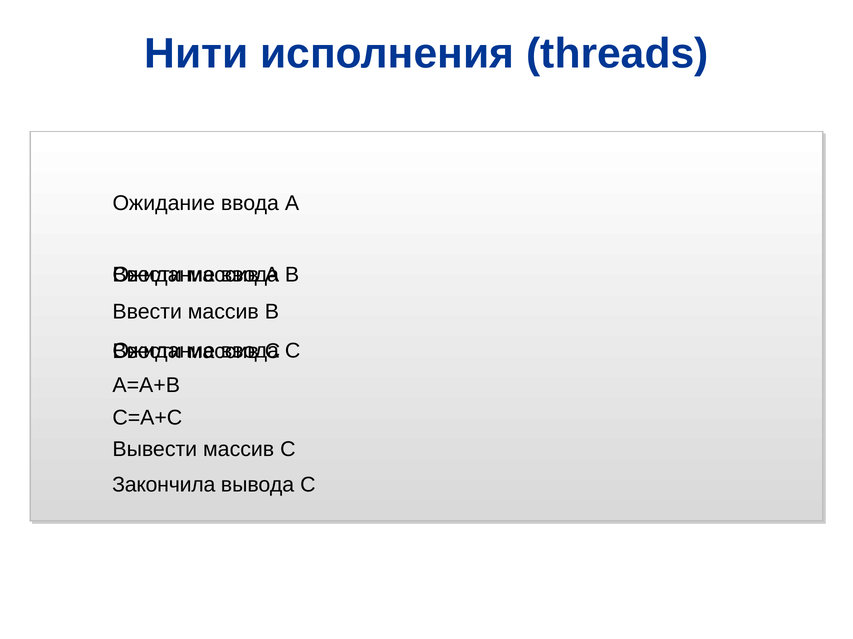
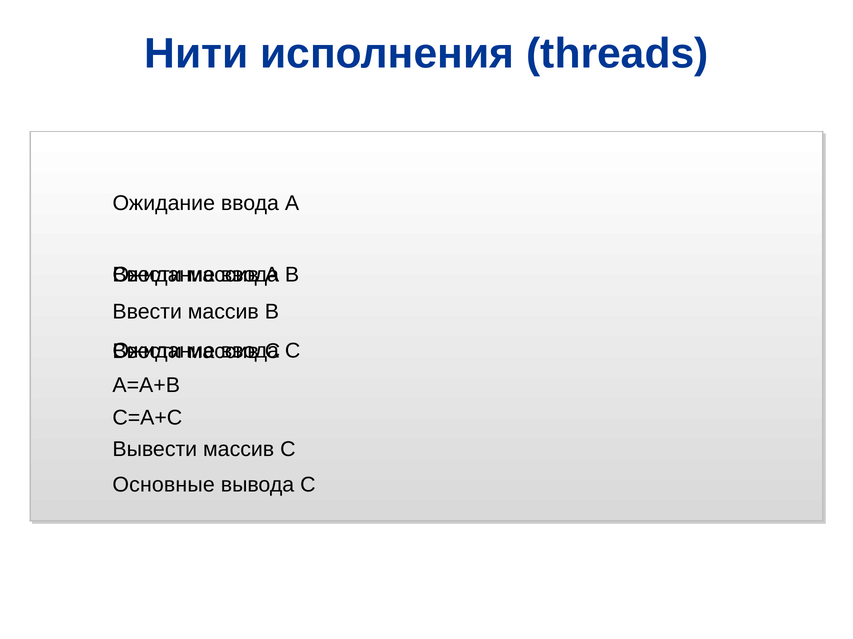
Закончила: Закончила -> Основные (164, 485)
